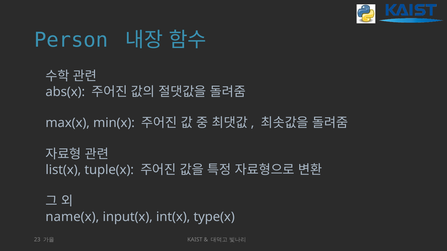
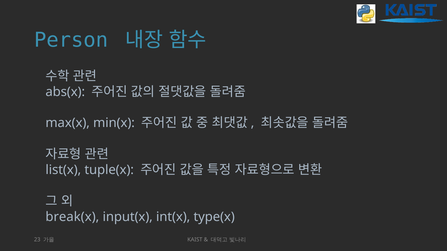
name(x: name(x -> break(x (72, 217)
